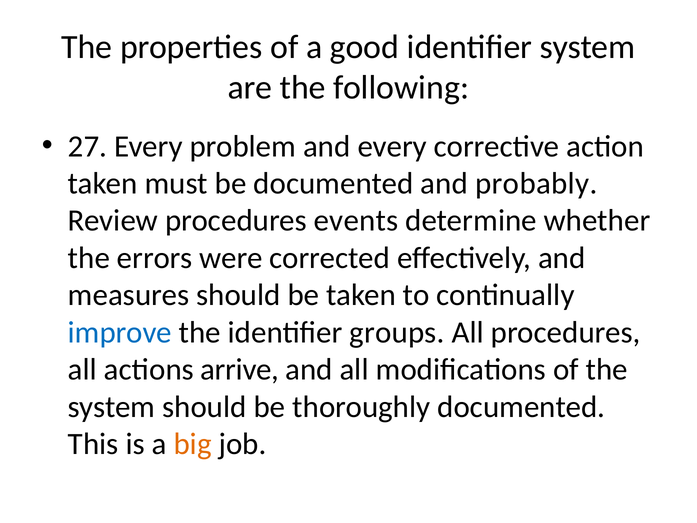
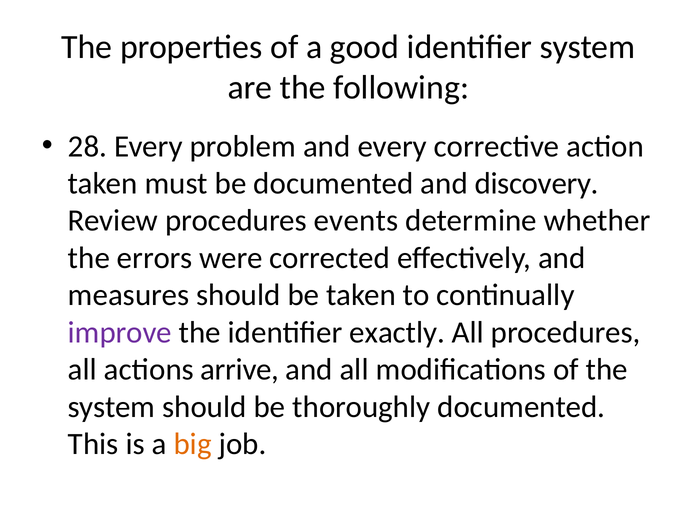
27: 27 -> 28 (88, 146)
probably: probably -> discovery (537, 183)
improve colour: blue -> purple (120, 332)
groups: groups -> exactly (397, 332)
